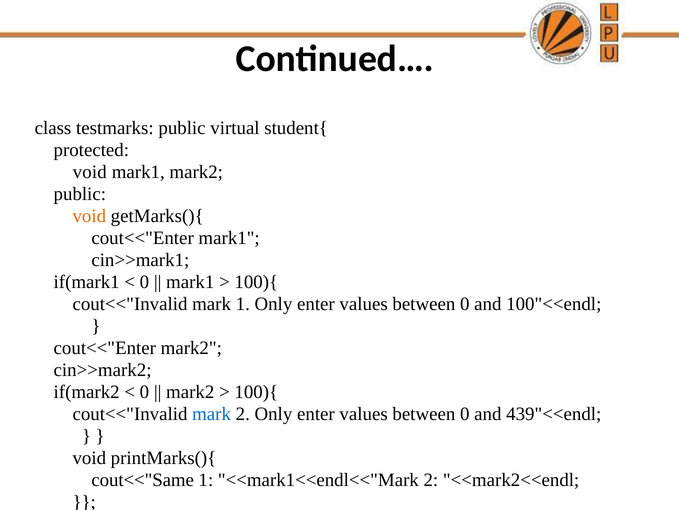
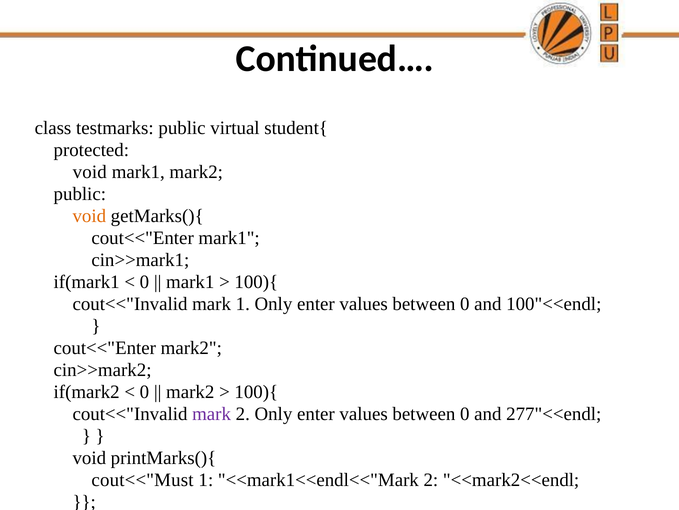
mark colour: blue -> purple (212, 414)
439"<<endl: 439"<<endl -> 277"<<endl (554, 414)
cout<<"Same: cout<<"Same -> cout<<"Must (143, 479)
